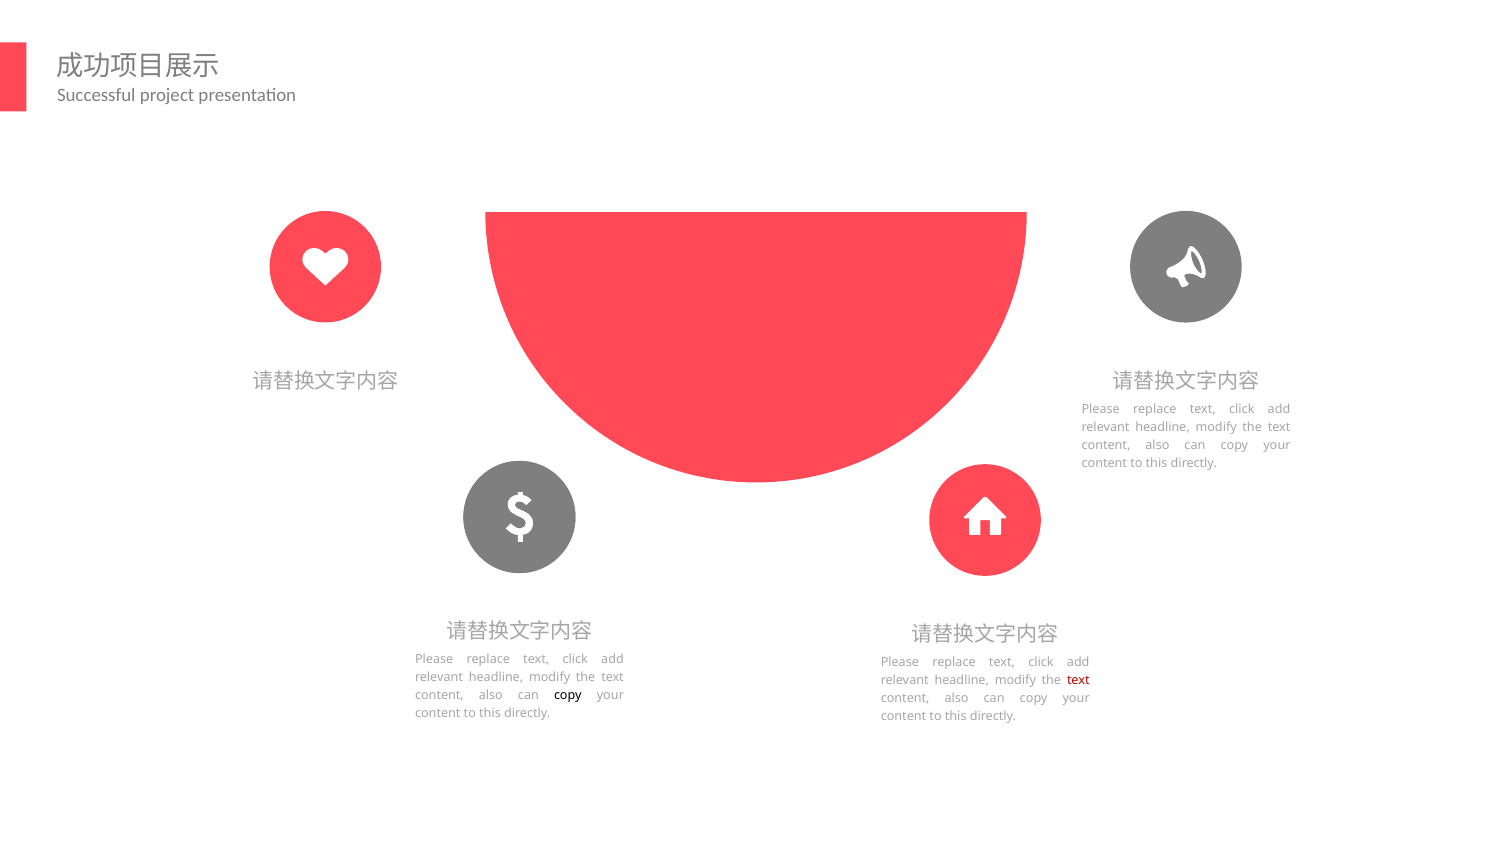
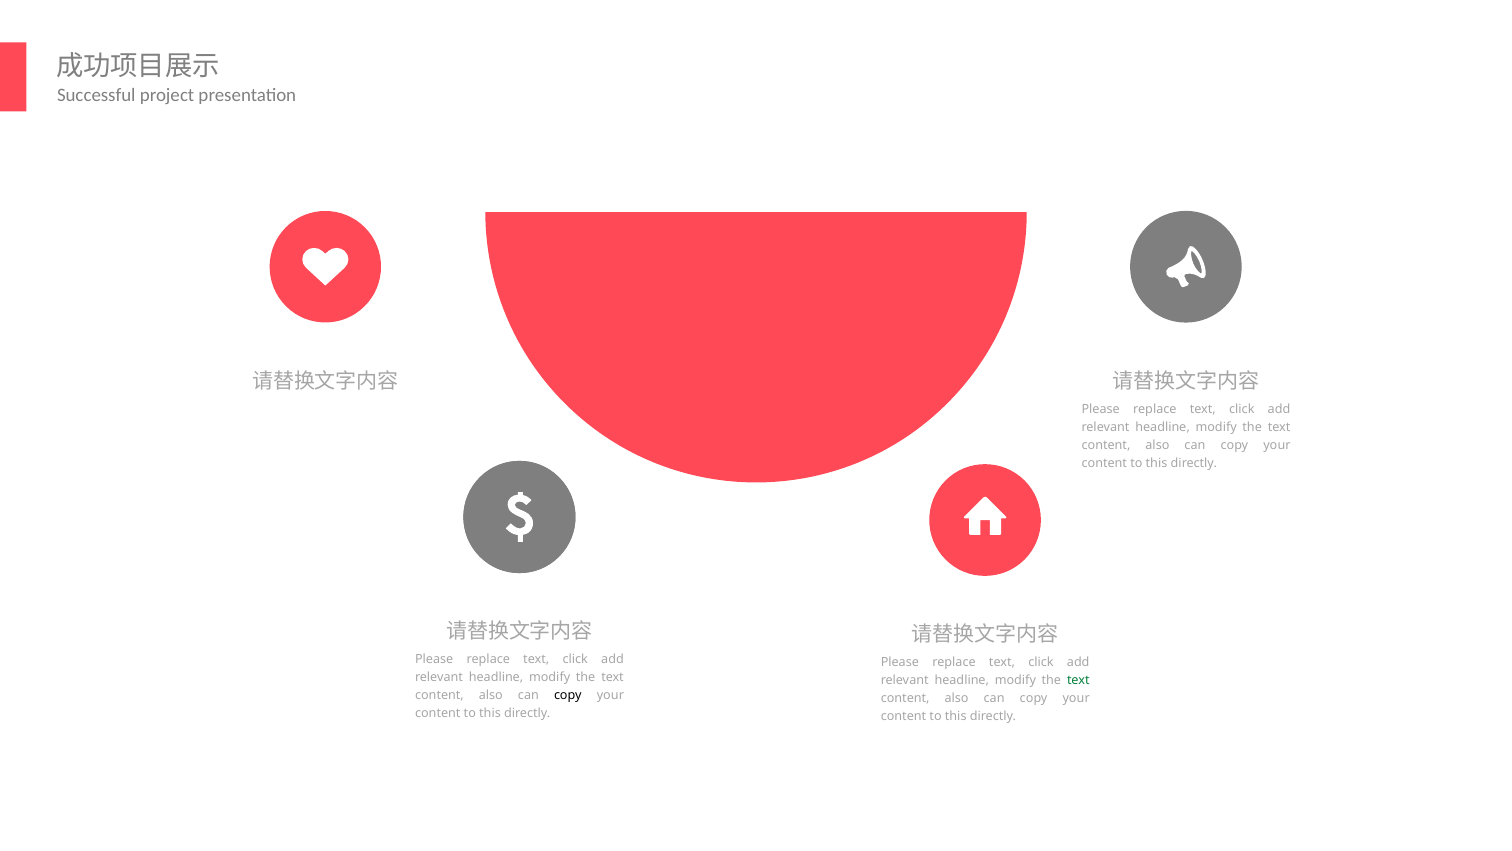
text colour: red -> green (1078, 680)
